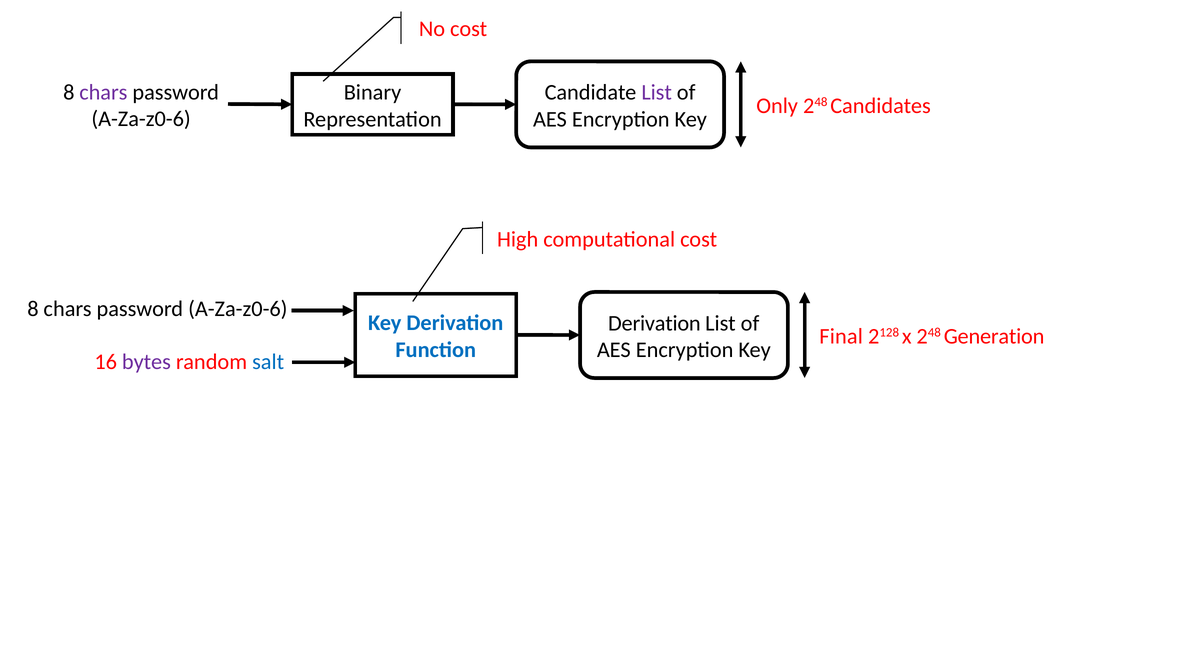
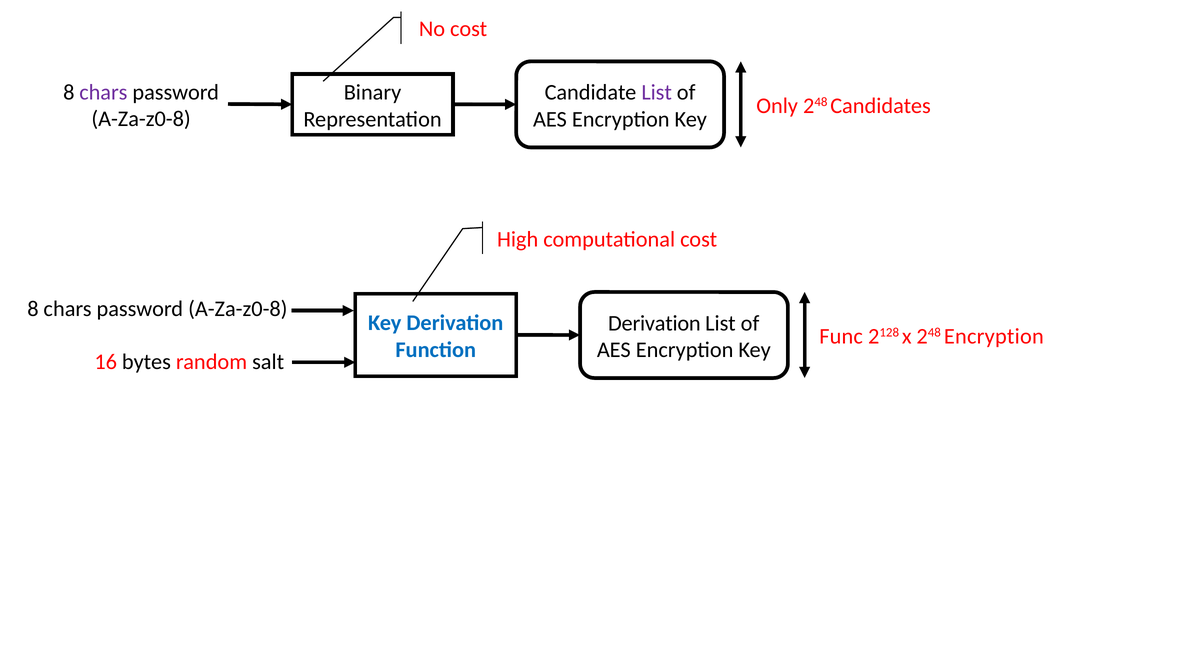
A-Za-z0-6: A-Za-z0-6 -> A-Za-z0-8 (141, 119)
A-Za-z0-6: A-Za-z0-6 -> A-Za-z0-8 (238, 309)
Final: Final -> Func (841, 337)
248 Generation: Generation -> Encryption (994, 337)
bytes colour: purple -> black (146, 362)
salt colour: blue -> black (268, 362)
